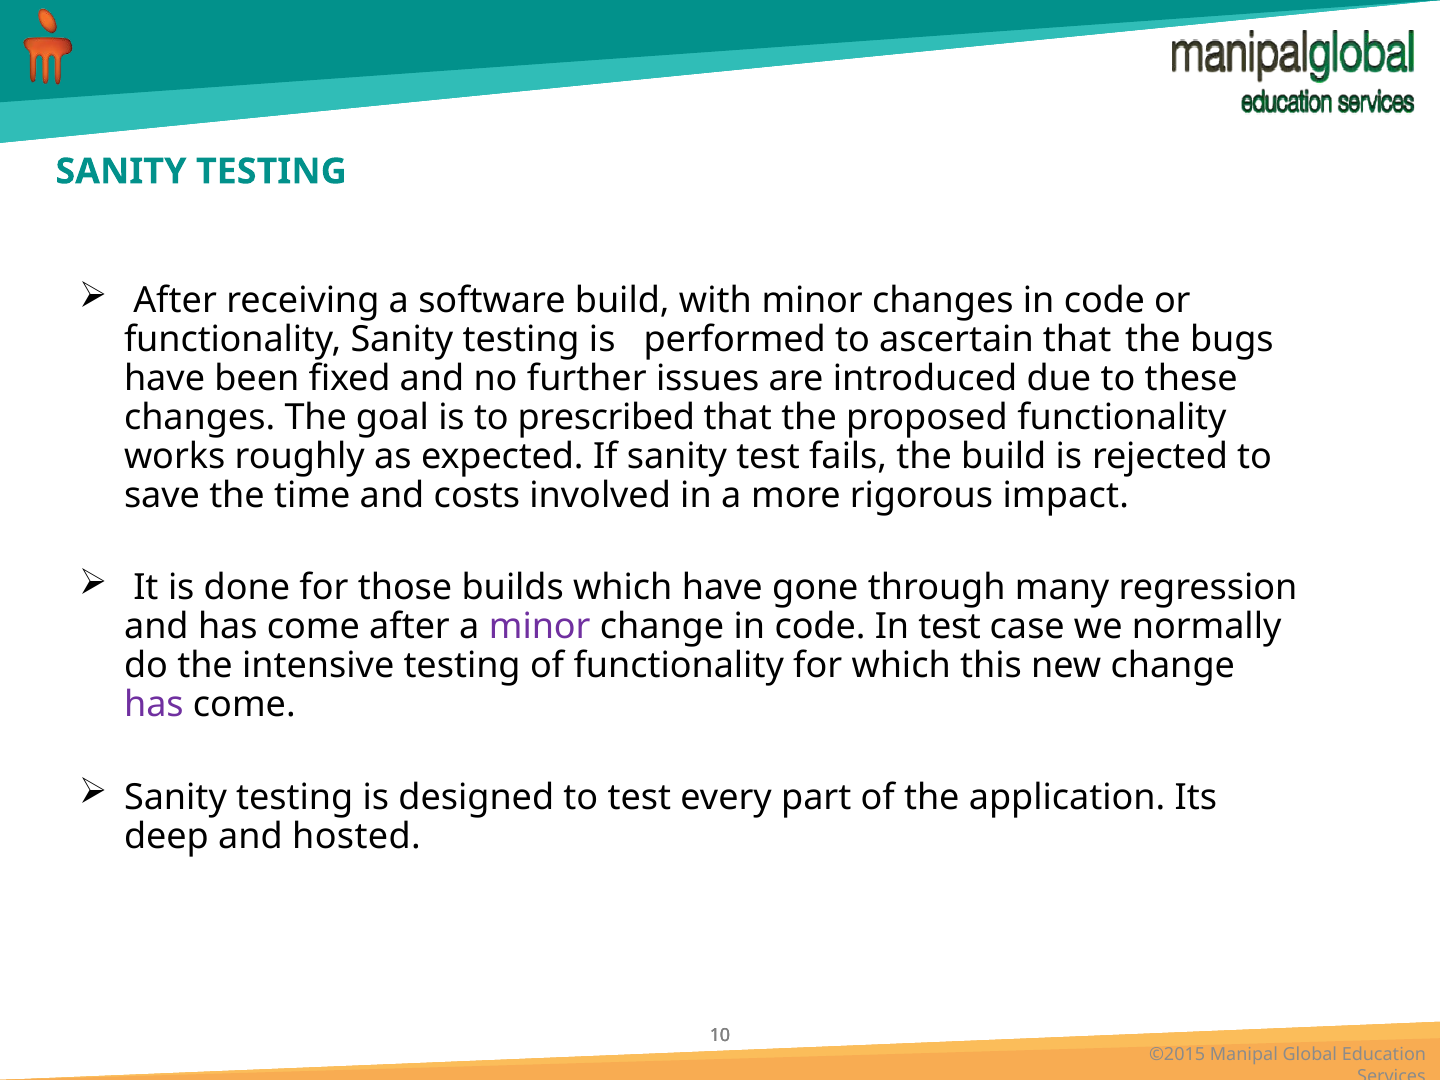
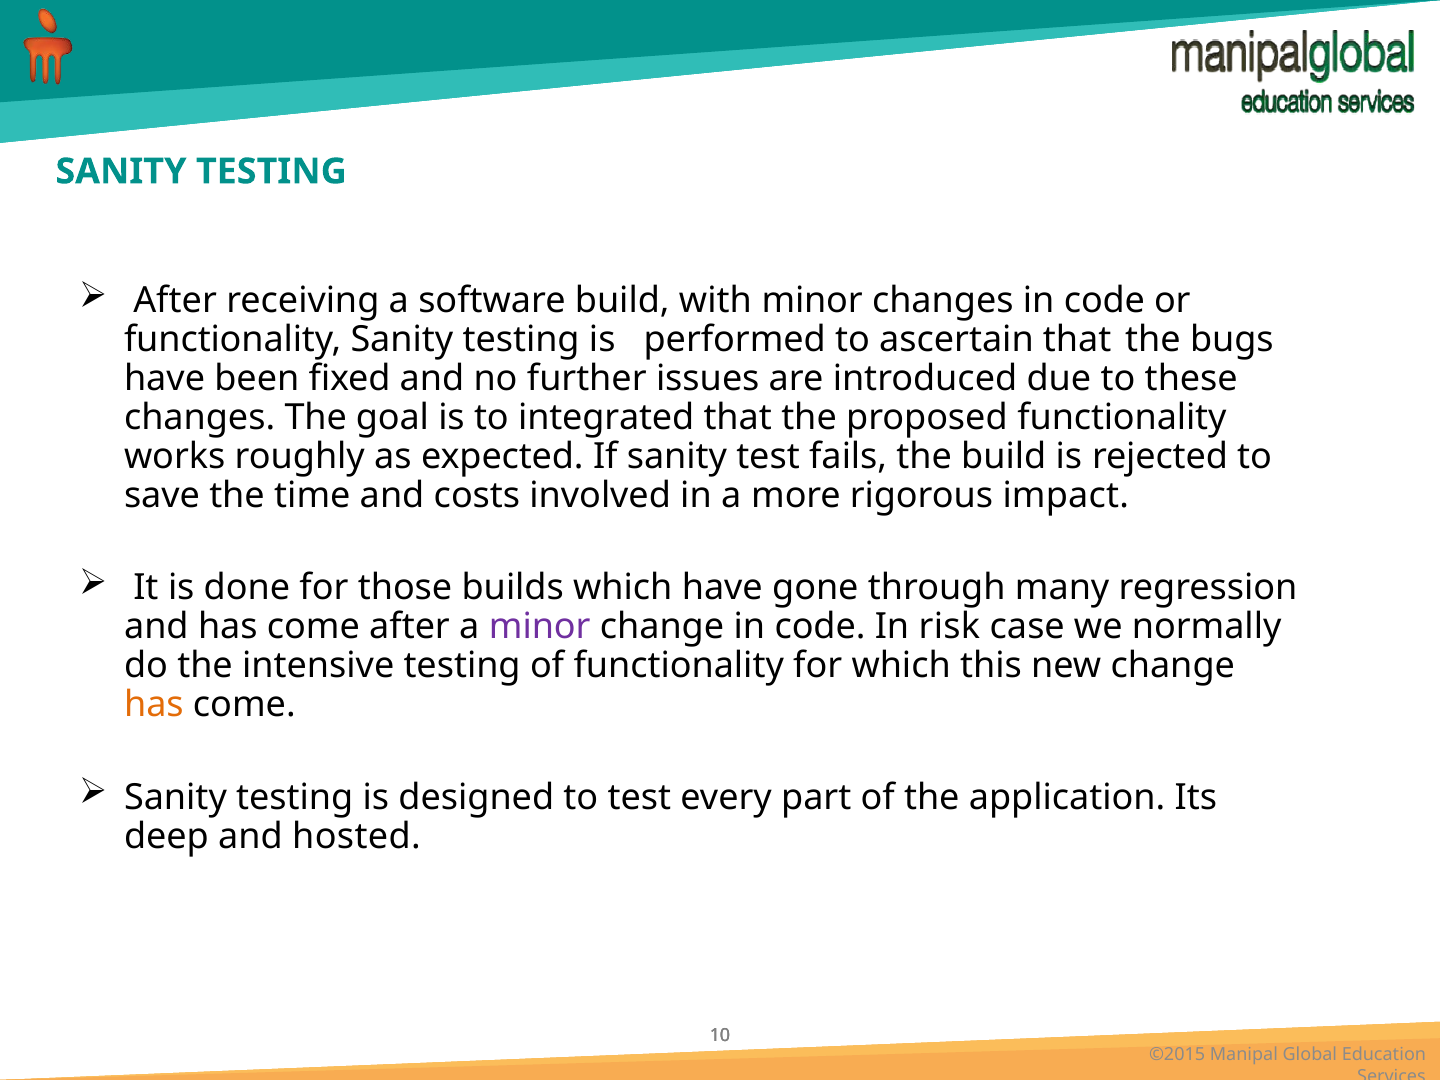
prescribed: prescribed -> integrated (606, 417)
In test: test -> risk (949, 627)
has colour: purple -> orange (154, 705)
